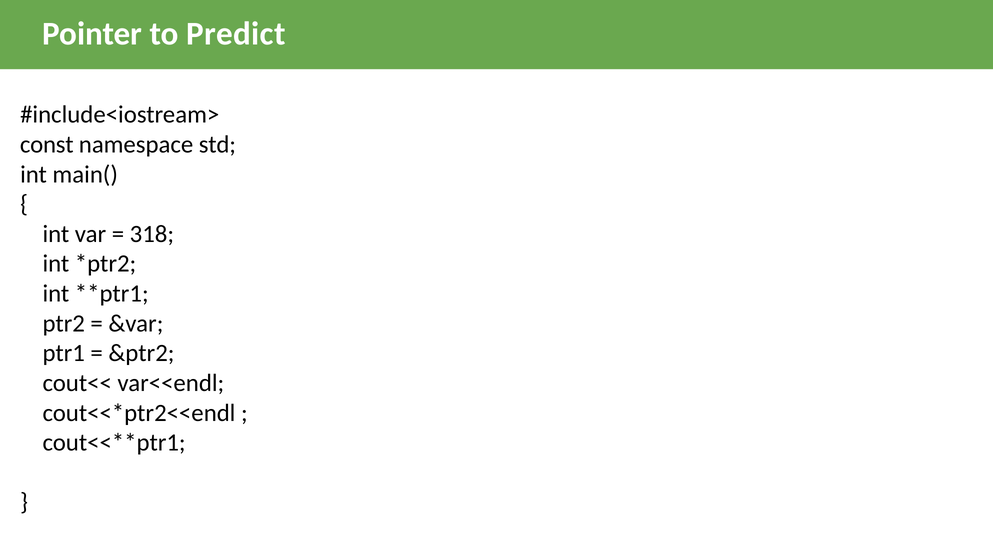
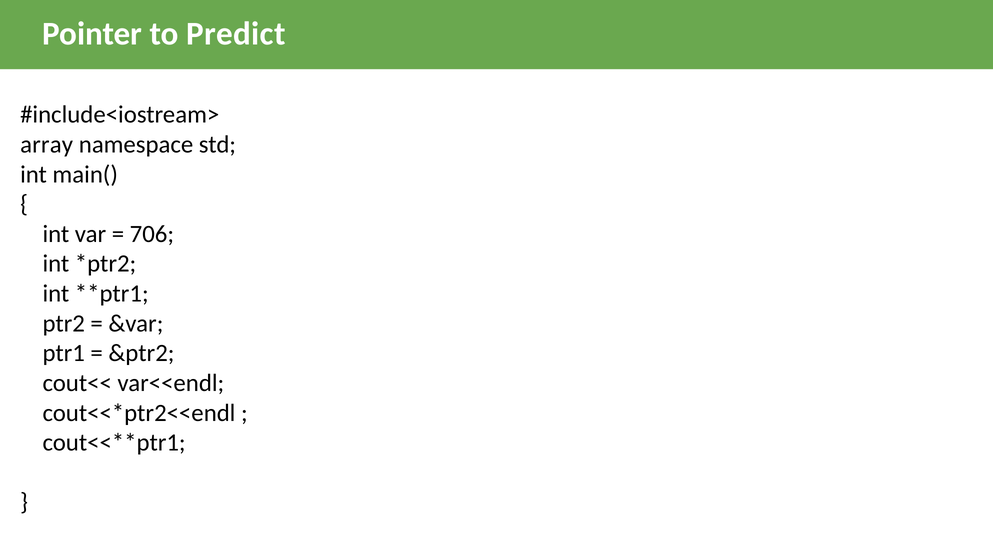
const: const -> array (47, 144)
318: 318 -> 706 (152, 234)
